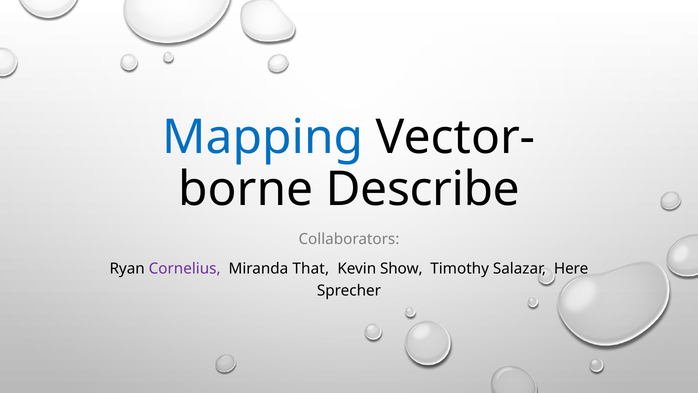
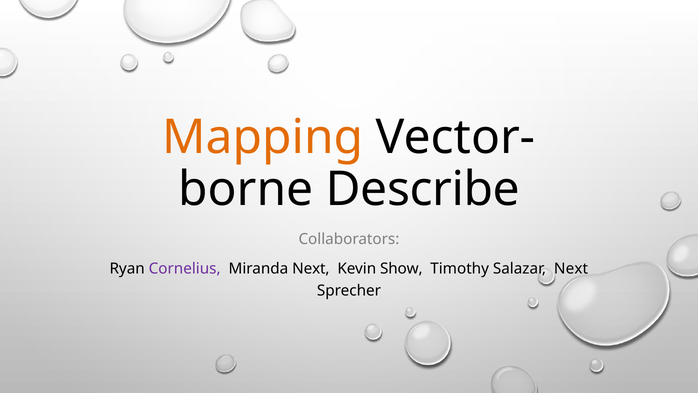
Mapping colour: blue -> orange (263, 137)
Miranda That: That -> Next (311, 268)
Salazar Here: Here -> Next (571, 268)
